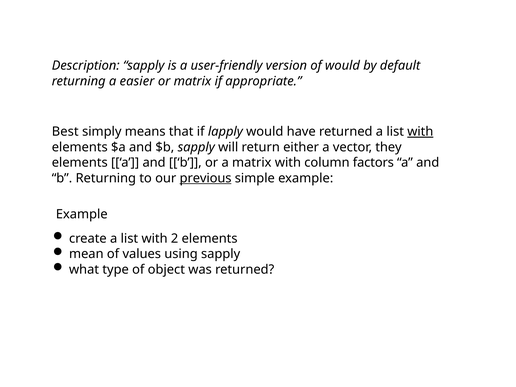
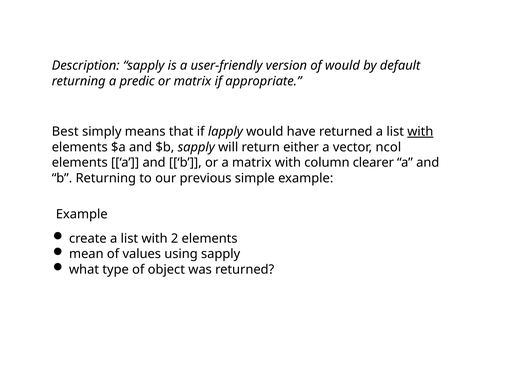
easier: easier -> predic (137, 81)
they: they -> ncol (388, 147)
factors: factors -> clearer (373, 163)
previous underline: present -> none (206, 178)
